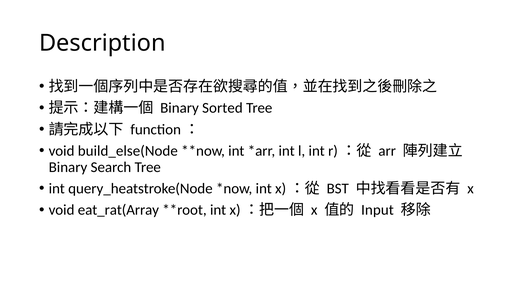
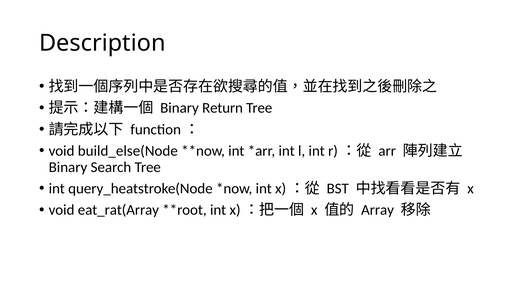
Sorted: Sorted -> Return (223, 108)
Input: Input -> Array (378, 210)
